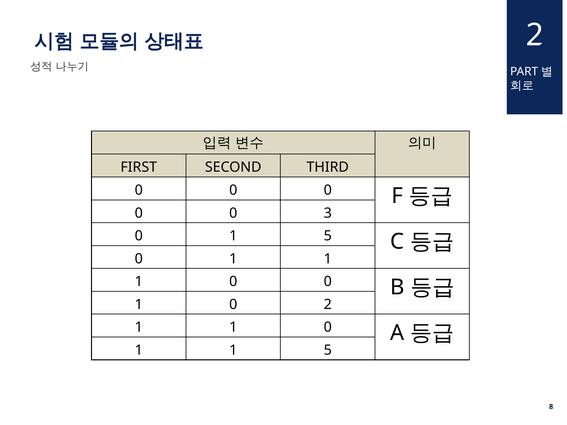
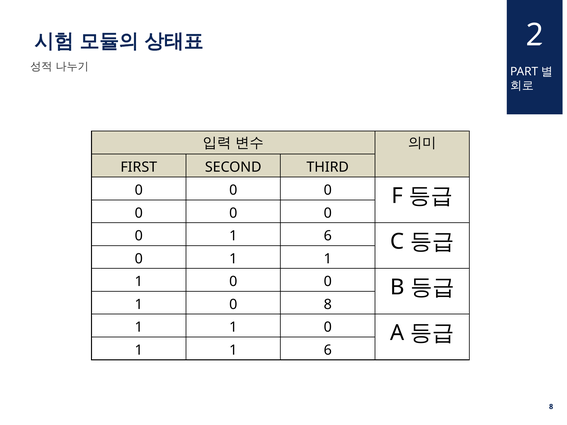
3: 3 -> 0 (328, 213)
0 1 5: 5 -> 6 (328, 236)
0 2: 2 -> 8 (328, 305)
1 1 5: 5 -> 6 (328, 350)
